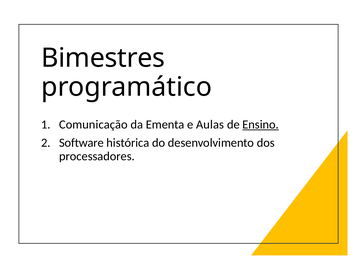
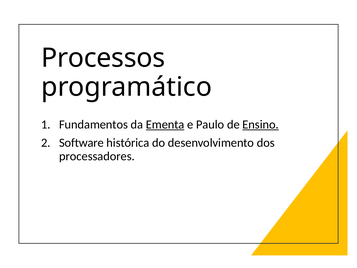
Bimestres: Bimestres -> Processos (103, 58)
Comunicação: Comunicação -> Fundamentos (93, 124)
Ementa underline: none -> present (165, 124)
Aulas: Aulas -> Paulo (210, 124)
